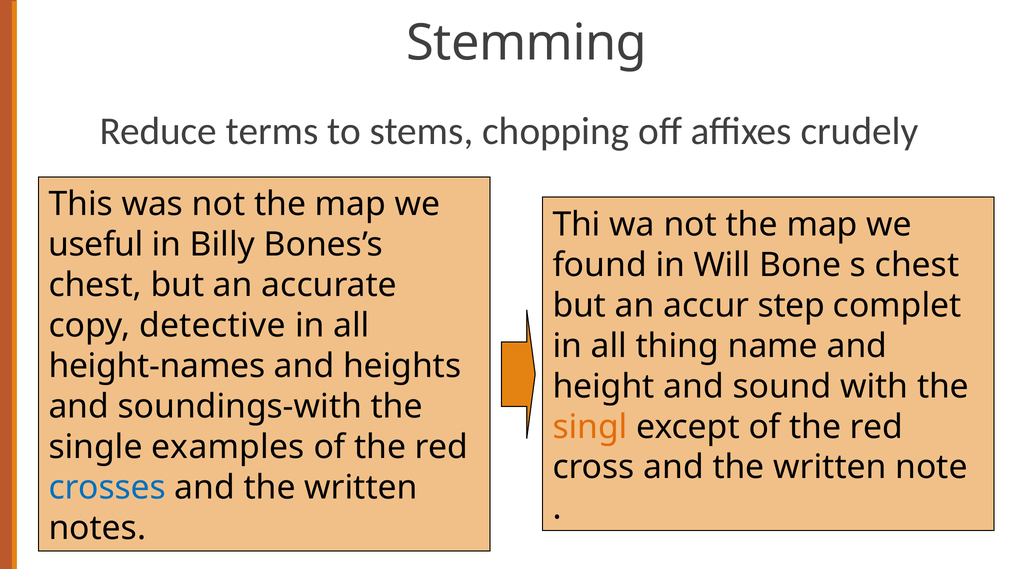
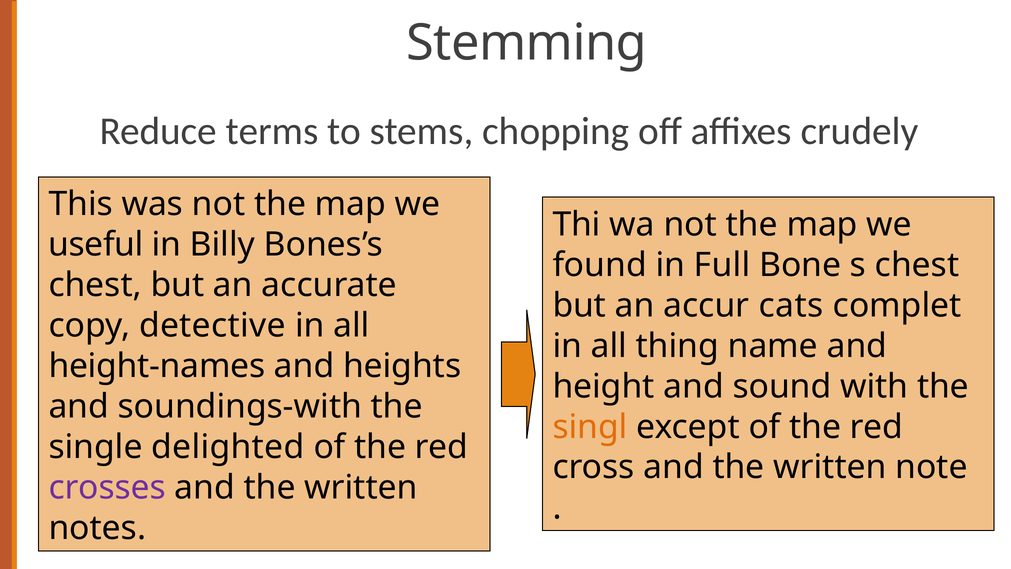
Will: Will -> Full (722, 265)
step: step -> cats (791, 305)
examples: examples -> delighted (228, 447)
crosses colour: blue -> purple (107, 487)
